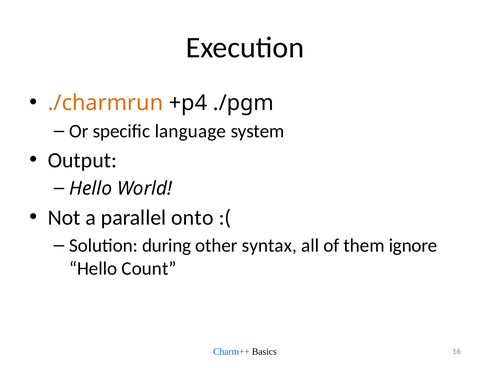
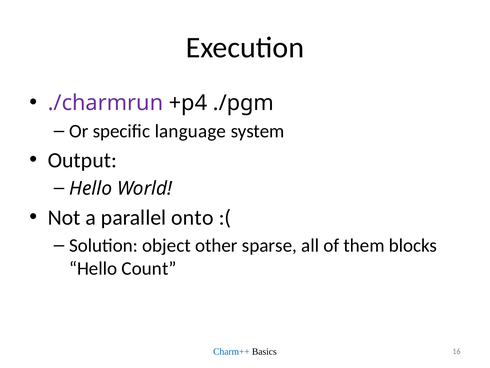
./charmrun colour: orange -> purple (105, 103)
during: during -> object (167, 245)
syntax: syntax -> sparse (269, 245)
ignore: ignore -> blocks (413, 245)
